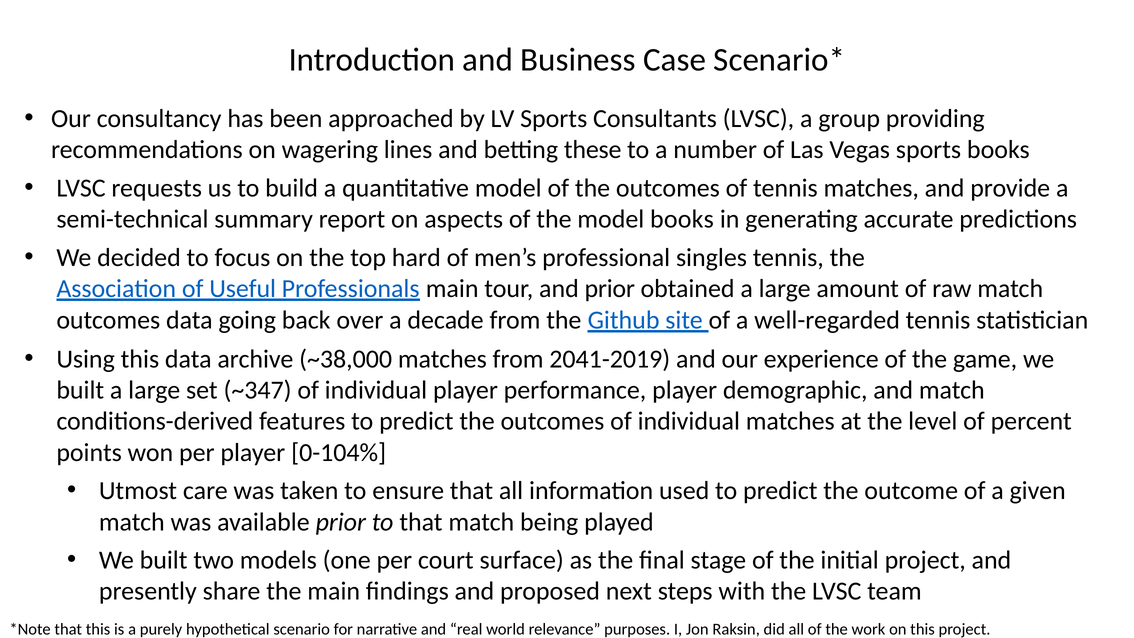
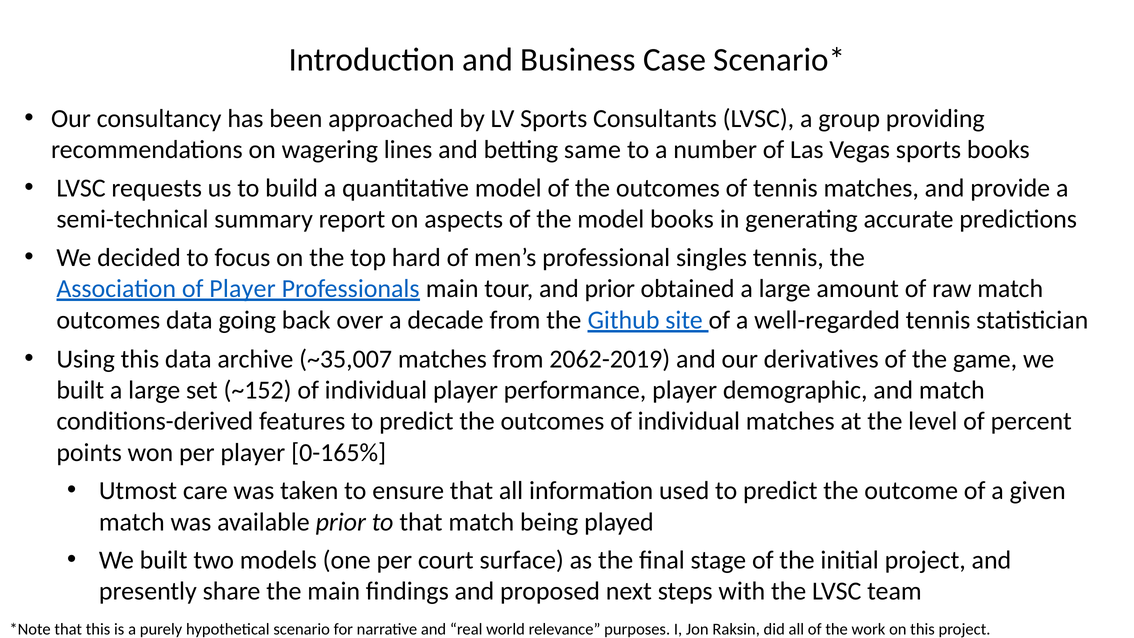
these: these -> same (592, 150)
of Useful: Useful -> Player (243, 289)
~38,000: ~38,000 -> ~35,007 (346, 359)
2041-2019: 2041-2019 -> 2062-2019 (610, 359)
experience: experience -> derivatives (821, 359)
~347: ~347 -> ~152 (258, 390)
0-104%: 0-104% -> 0-165% (339, 452)
